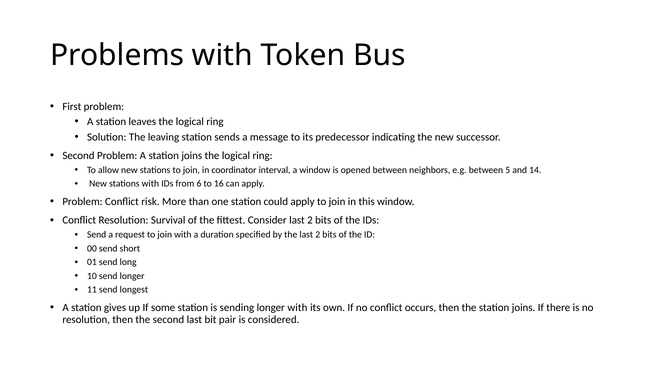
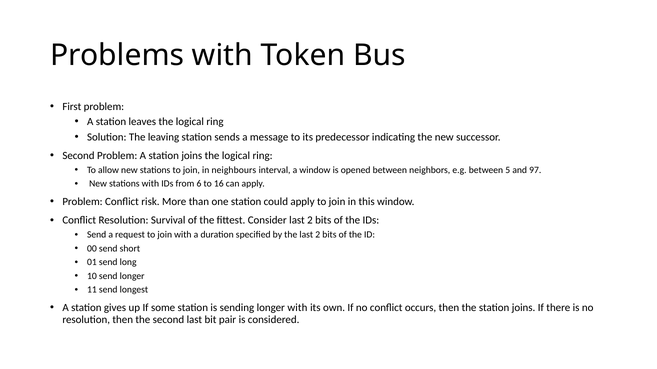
coordinator: coordinator -> neighbours (234, 170)
14: 14 -> 97 (535, 170)
